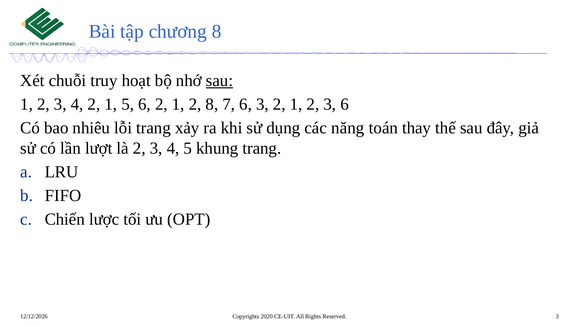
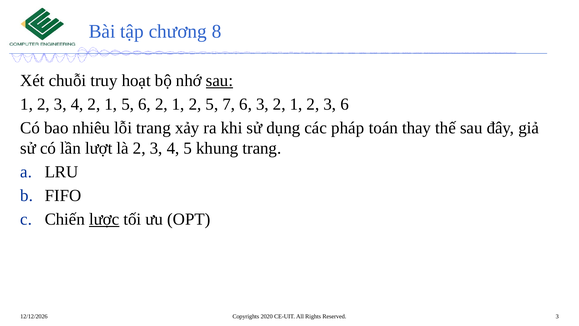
2 8: 8 -> 5 (212, 104)
năng: năng -> pháp (348, 128)
lược underline: none -> present (104, 219)
